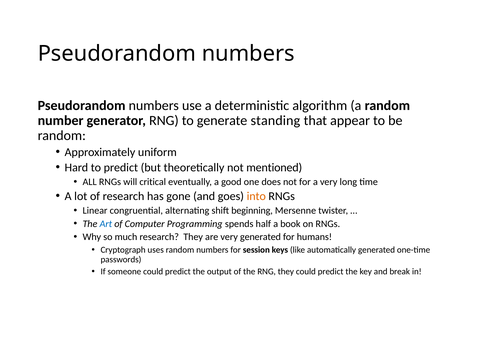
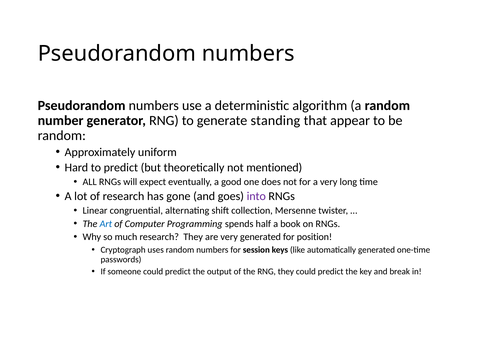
critical: critical -> expect (153, 182)
into colour: orange -> purple (256, 196)
beginning: beginning -> collection (252, 211)
humans: humans -> position (314, 237)
